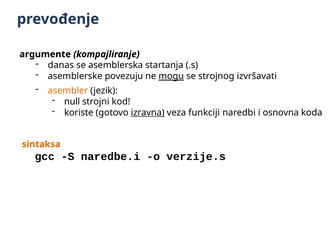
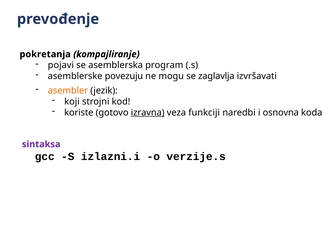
argumente: argumente -> pokretanja (45, 54)
danas: danas -> pojavi (61, 65)
startanja: startanja -> program (164, 65)
mogu underline: present -> none (171, 76)
strojnog: strojnog -> zaglavlja (216, 76)
null: null -> koji (72, 101)
sintaksa colour: orange -> purple (41, 144)
naredbe.i: naredbe.i -> izlazni.i (111, 156)
